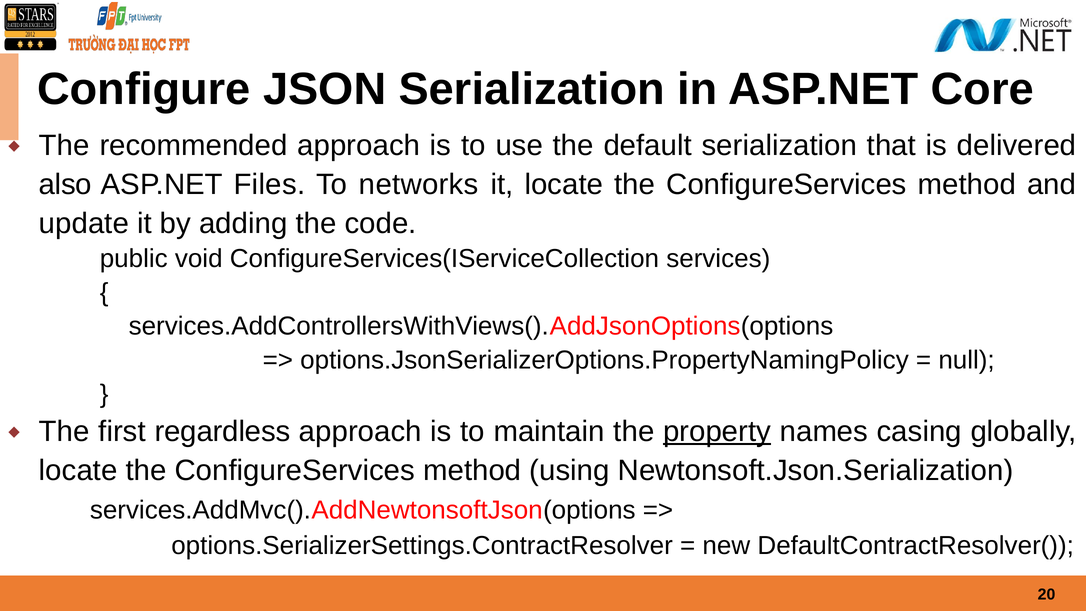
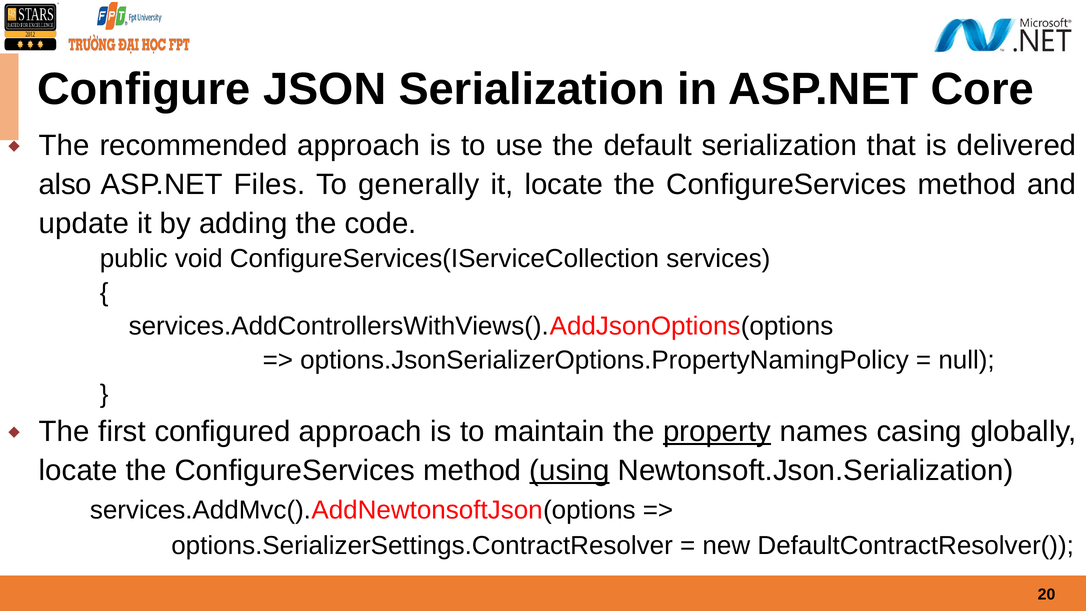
networks: networks -> generally (419, 185)
regardless: regardless -> configured (222, 431)
using underline: none -> present (569, 470)
